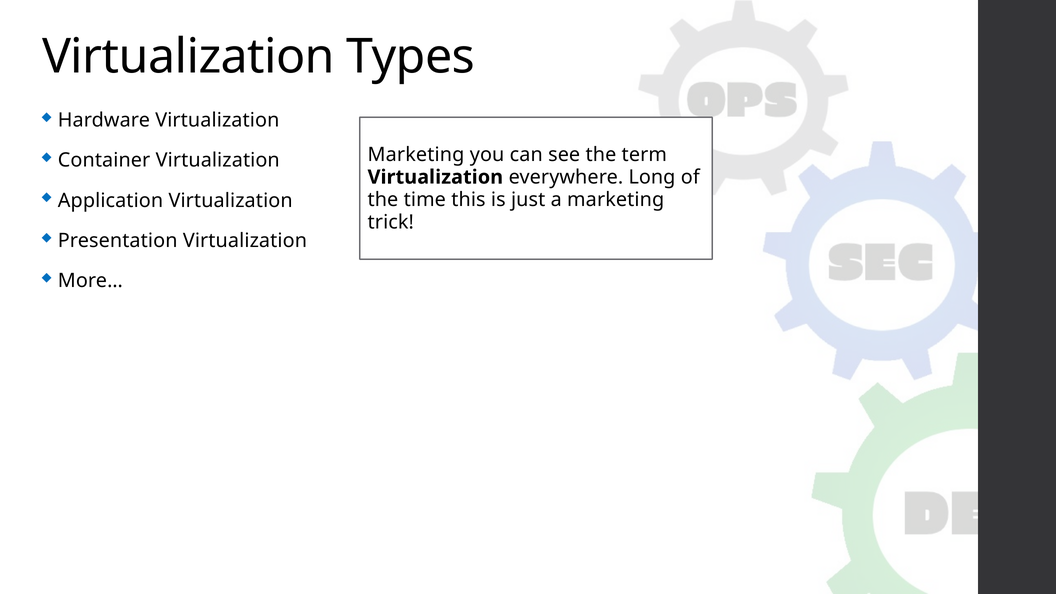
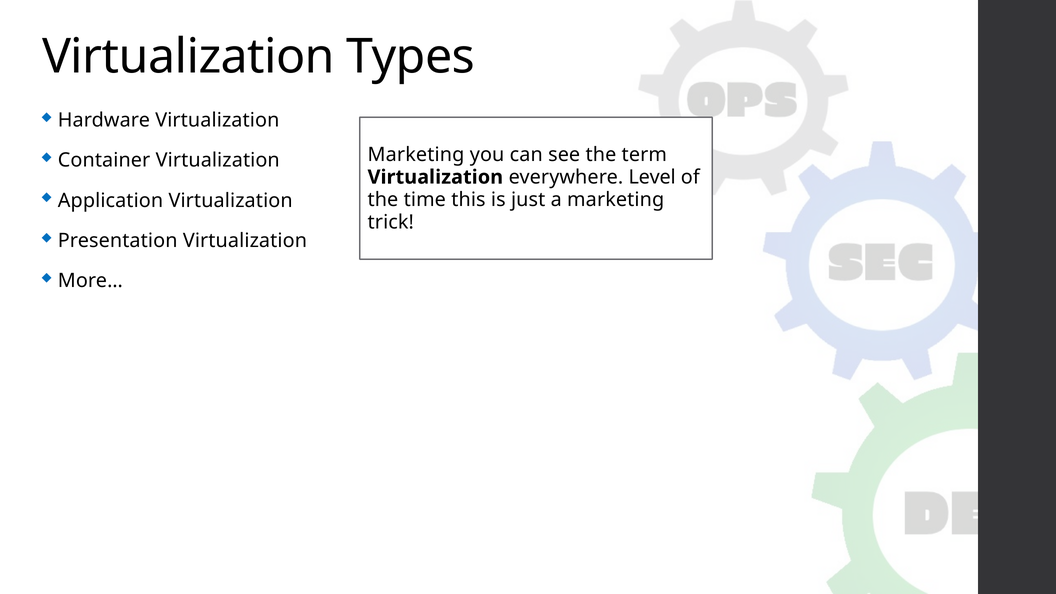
Long: Long -> Level (652, 177)
